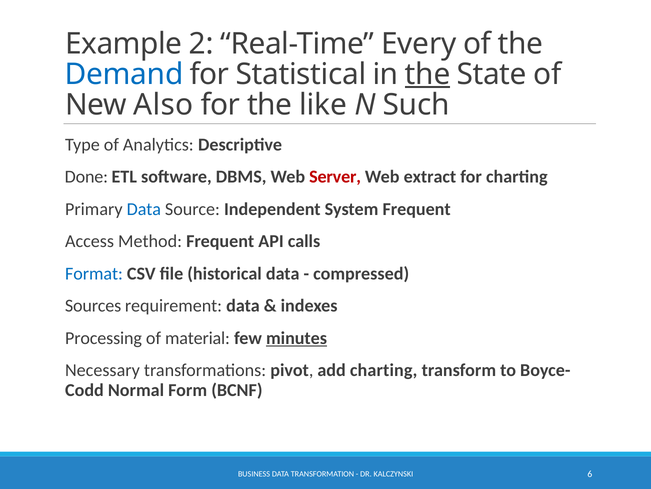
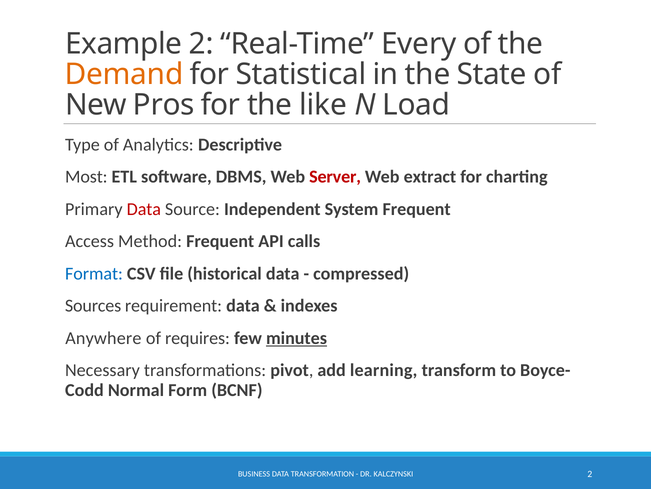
Demand colour: blue -> orange (124, 74)
the underline: present -> none (428, 74)
Also: Also -> Pros (164, 104)
Such: Such -> Load (416, 104)
Done: Done -> Most (86, 177)
Data colour: blue -> red (144, 209)
Processing: Processing -> Anywhere (103, 338)
material: material -> requires (197, 338)
add charting: charting -> learning (384, 370)
KALCZYNSKI 6: 6 -> 2 (590, 473)
